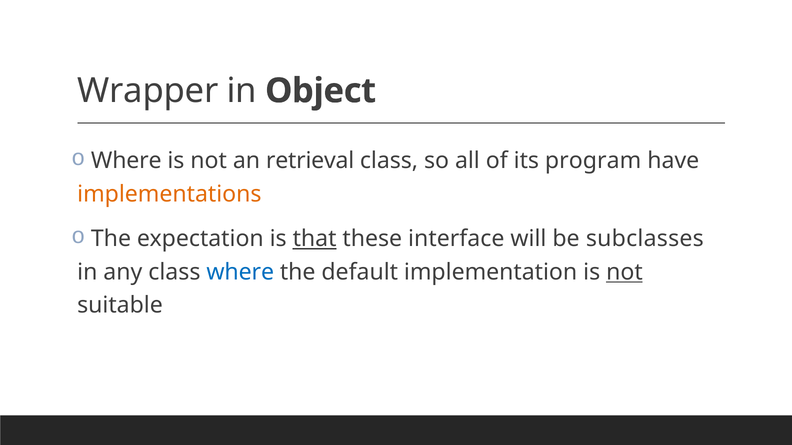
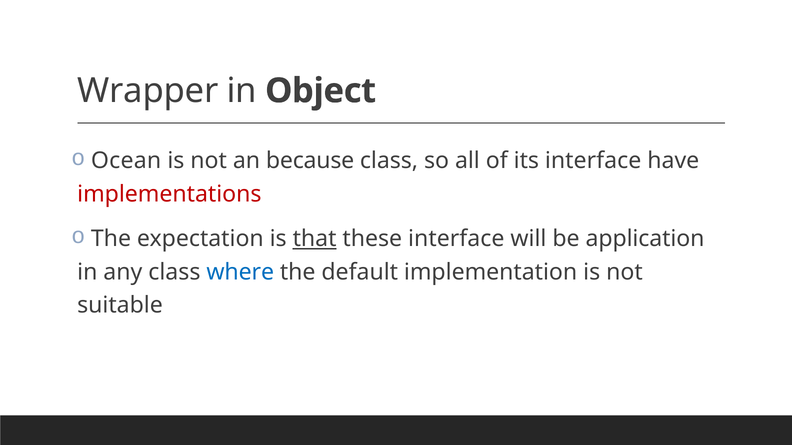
Where: Where -> Ocean (126, 161)
retrieval: retrieval -> because (310, 161)
its program: program -> interface (593, 161)
implementations colour: orange -> red (169, 194)
subclasses: subclasses -> application (645, 239)
not underline: present -> none (624, 272)
